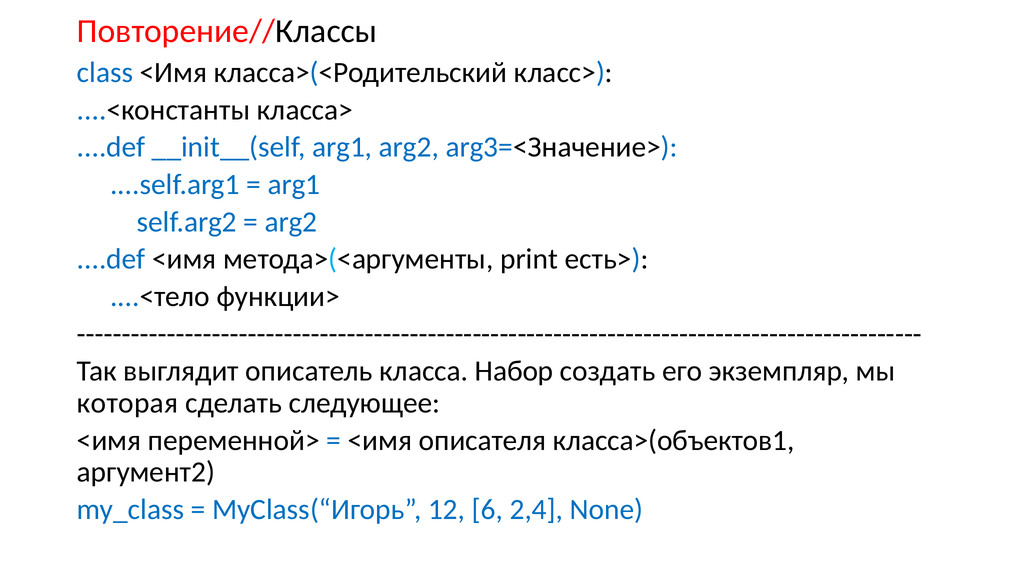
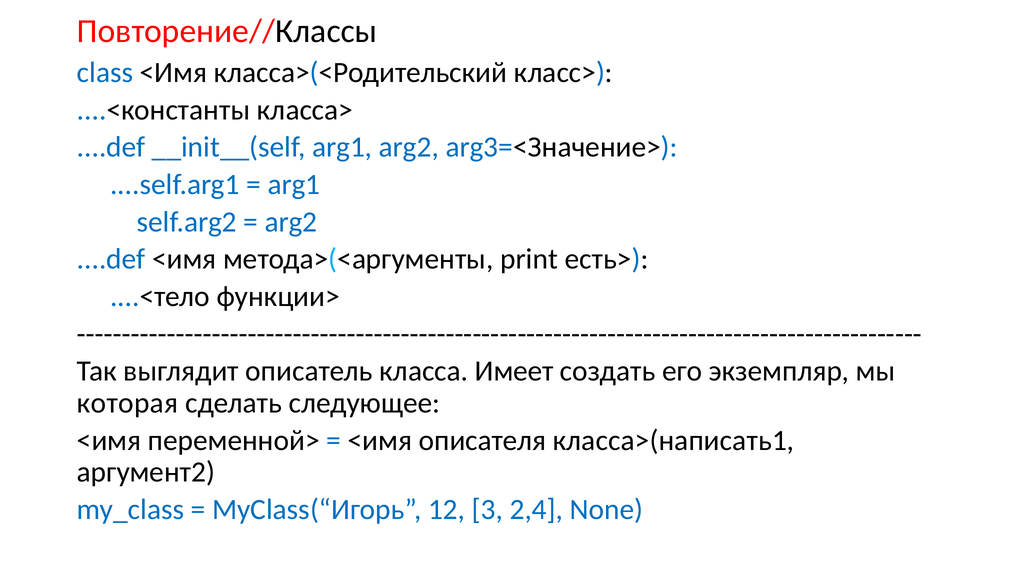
Набор: Набор -> Имеет (514, 372)
класса>(объектов1: класса>(объектов1 -> класса>(написать1 (674, 441)
6: 6 -> 3 (487, 510)
